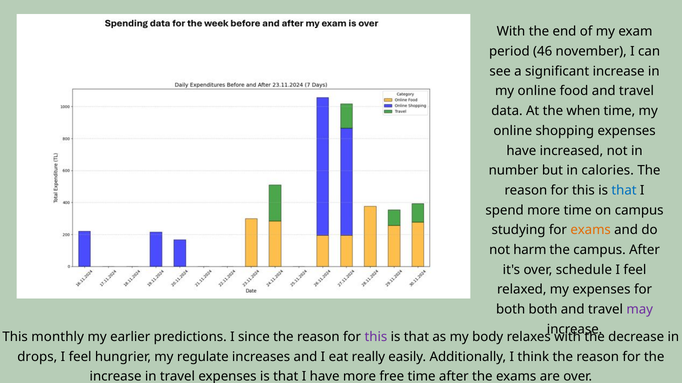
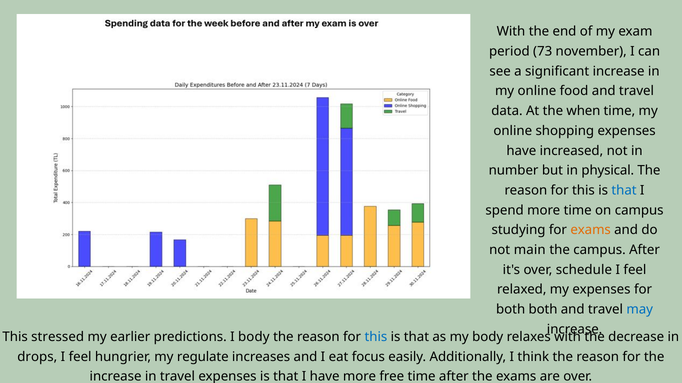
46: 46 -> 73 (543, 51)
calories: calories -> physical (608, 171)
harm: harm -> main (530, 250)
may colour: purple -> blue (640, 310)
monthly: monthly -> stressed (58, 337)
I since: since -> body (254, 337)
this colour: purple -> blue (376, 337)
really: really -> focus (368, 357)
